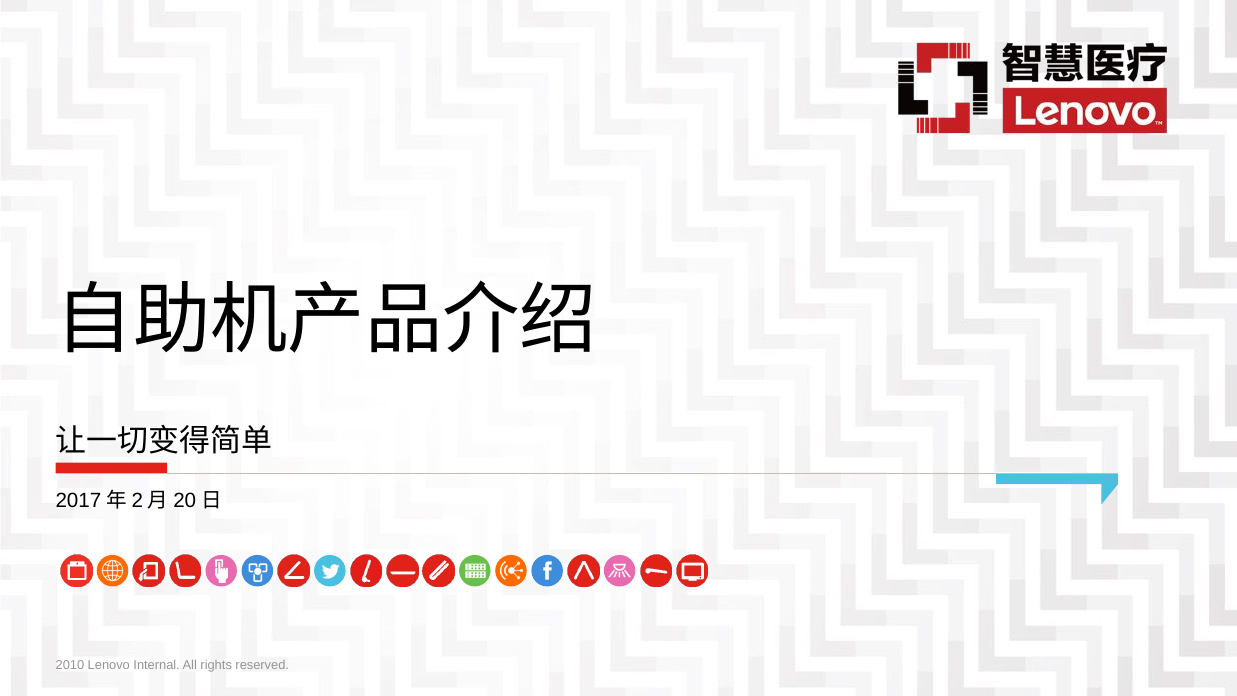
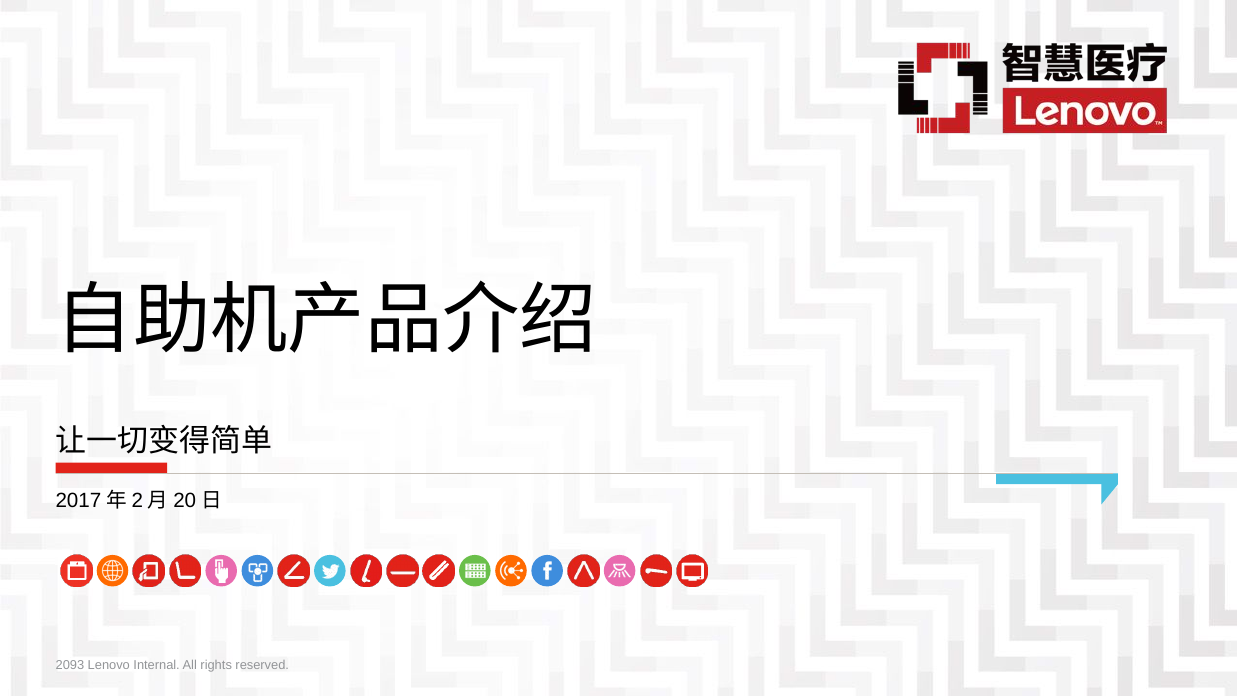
2010: 2010 -> 2093 (70, 666)
